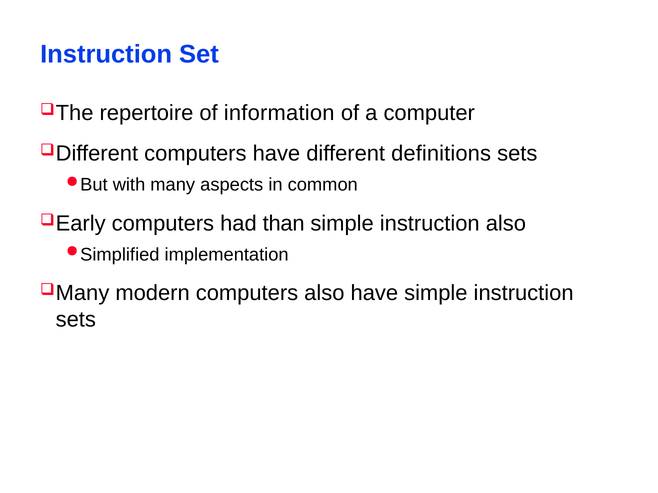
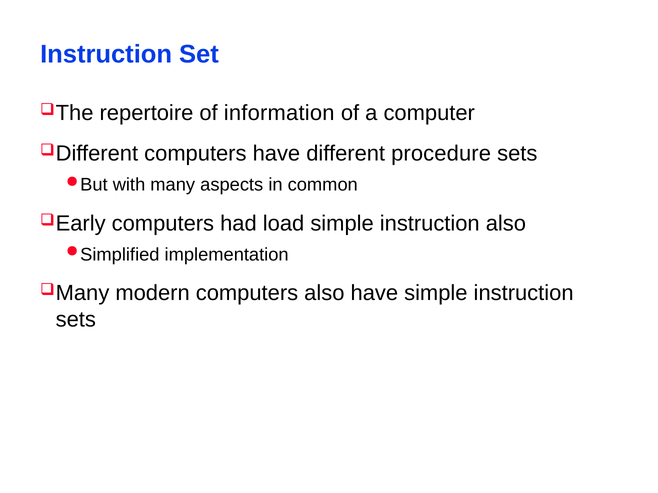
definitions: definitions -> procedure (441, 154)
than: than -> load (284, 224)
